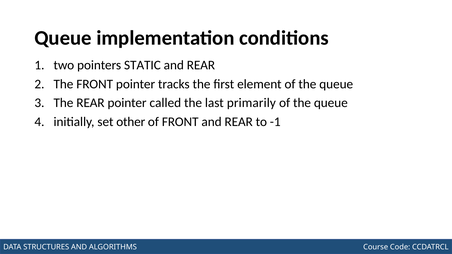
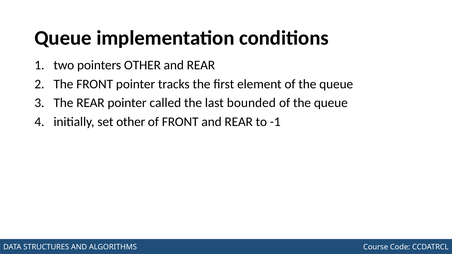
pointers STATIC: STATIC -> OTHER (142, 65)
primarily: primarily -> bounded (251, 103)
